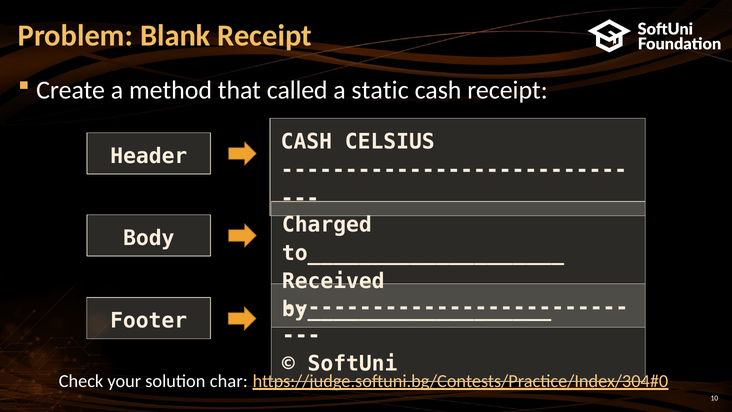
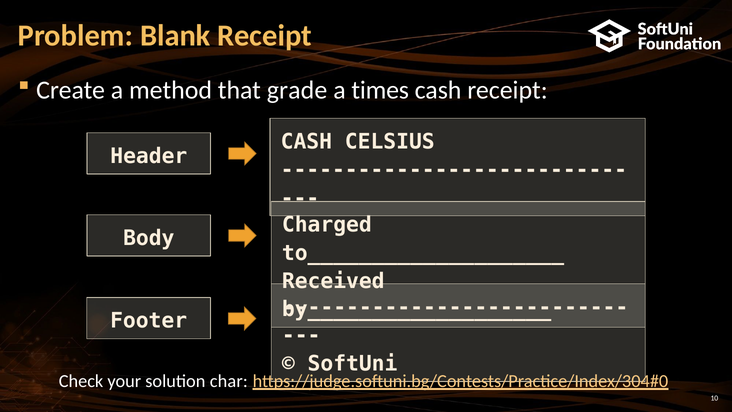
called: called -> grade (297, 90)
static: static -> times (380, 90)
